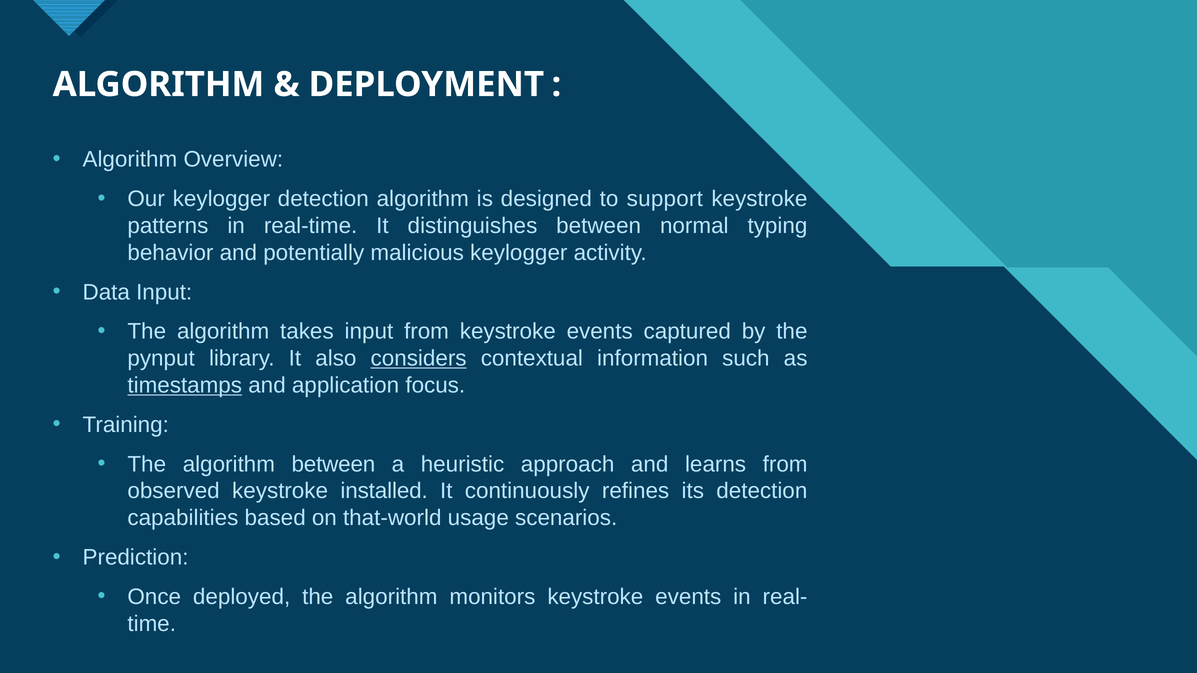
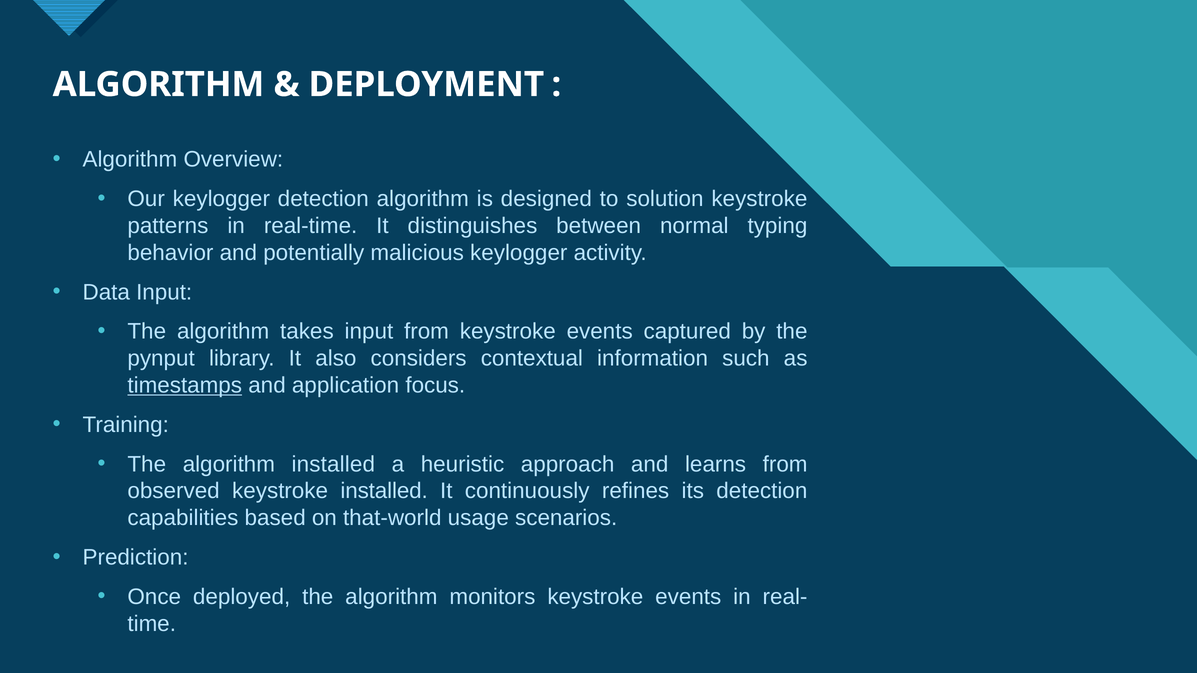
support: support -> solution (665, 199)
considers underline: present -> none (419, 359)
algorithm between: between -> installed (333, 464)
